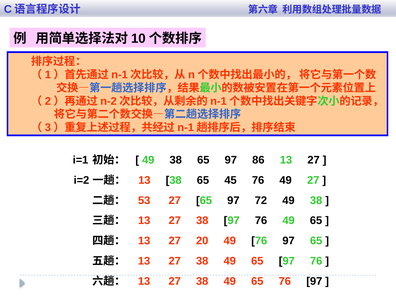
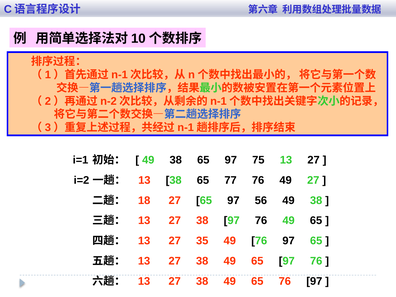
86: 86 -> 75 (258, 160)
45: 45 -> 77 (231, 180)
53: 53 -> 18 (144, 200)
72: 72 -> 56 (261, 200)
20: 20 -> 35 (202, 241)
